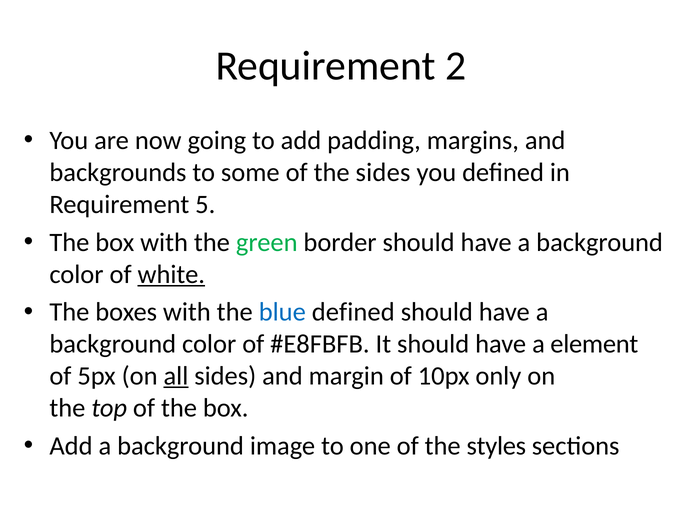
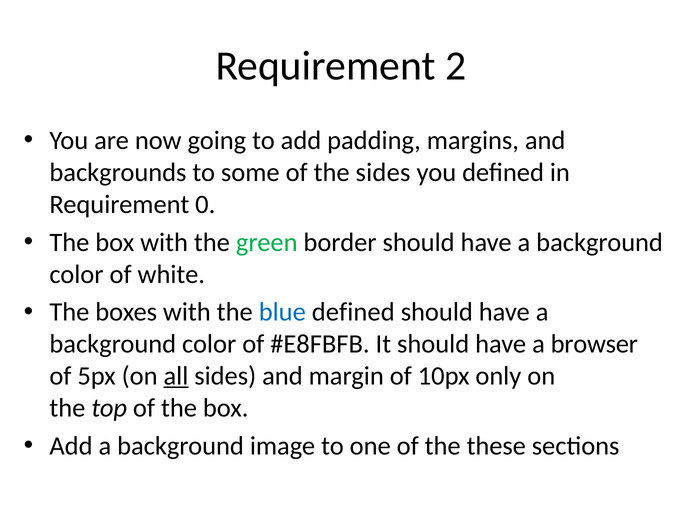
5: 5 -> 0 (205, 204)
white underline: present -> none (171, 274)
element: element -> browser (594, 344)
styles: styles -> these (496, 445)
